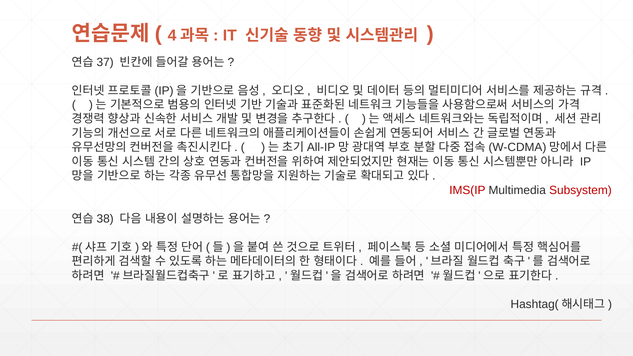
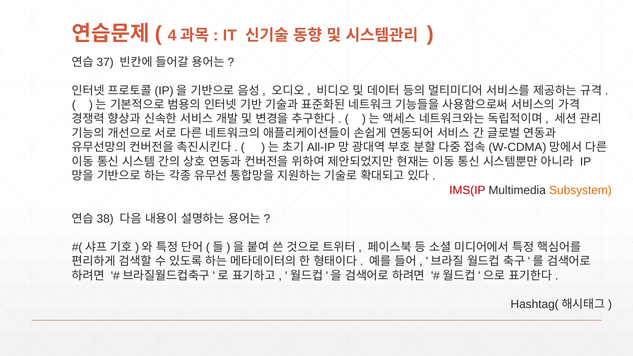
Subsystem colour: red -> orange (580, 190)
